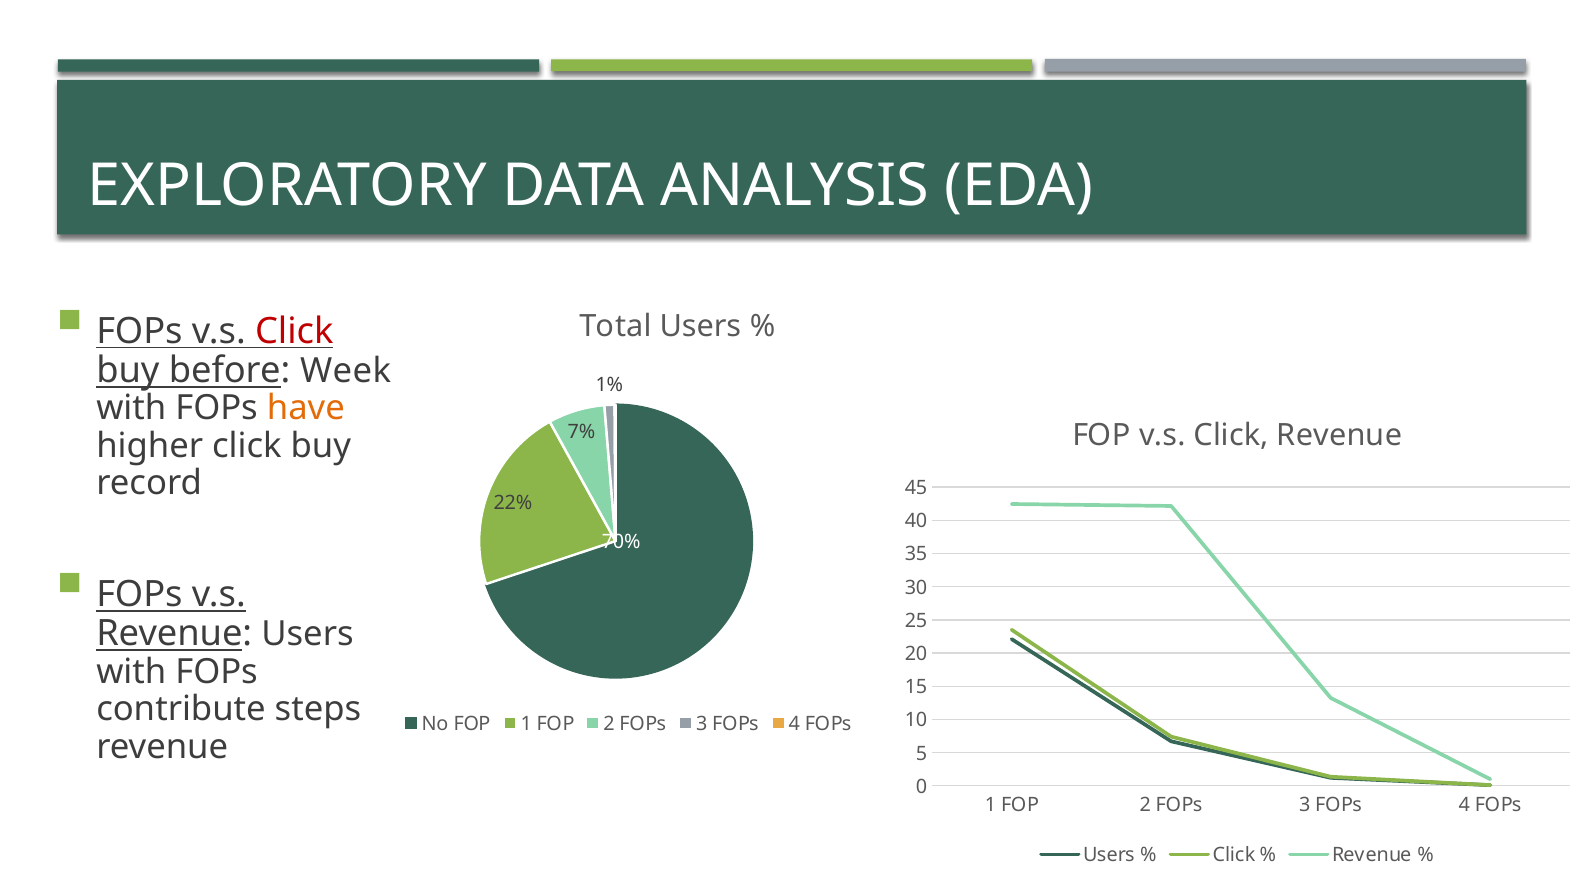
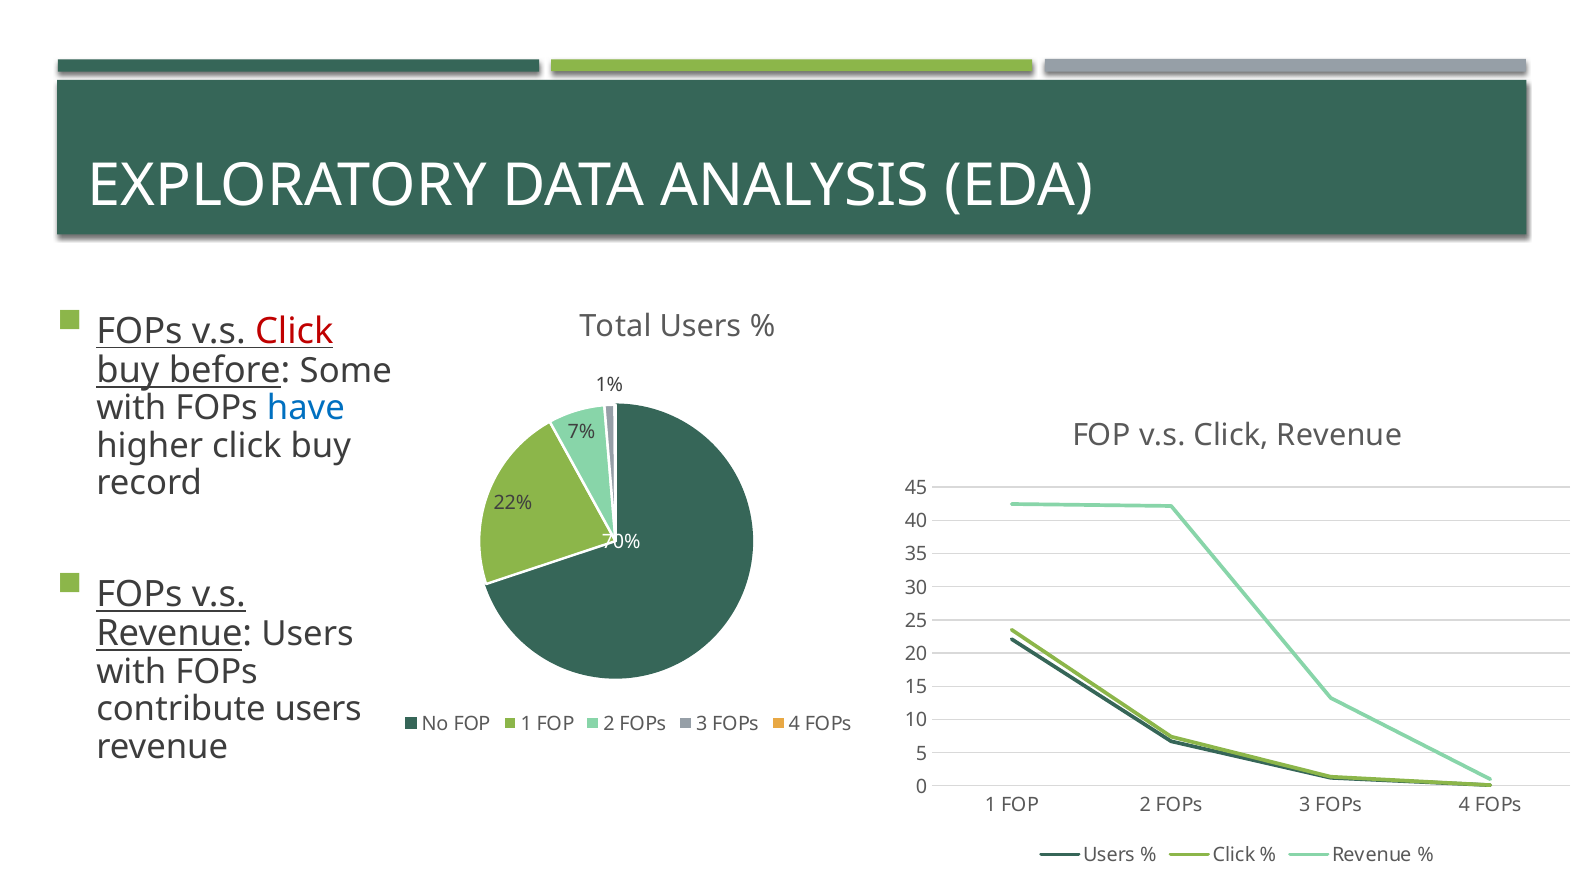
Week: Week -> Some (346, 371)
have colour: orange -> blue (306, 408)
contribute steps: steps -> users (318, 709)
